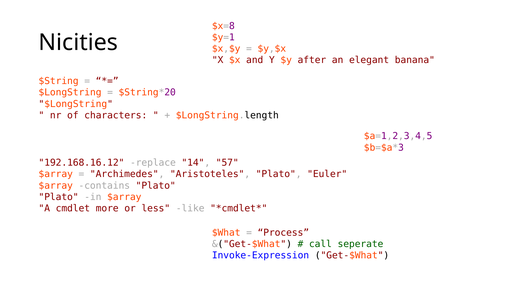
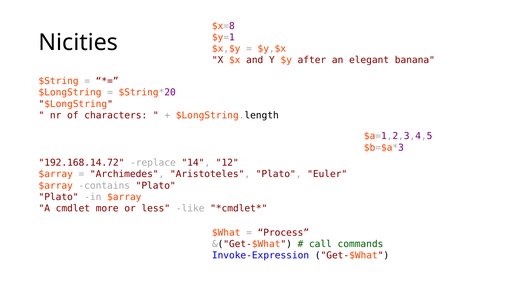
192.168.16.12: 192.168.16.12 -> 192.168.14.72 (81, 163)
57: 57 -> 12 (227, 163)
seperate: seperate -> commands (360, 244)
